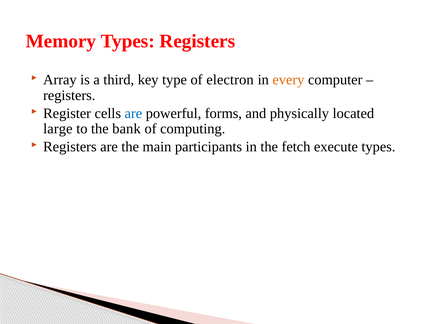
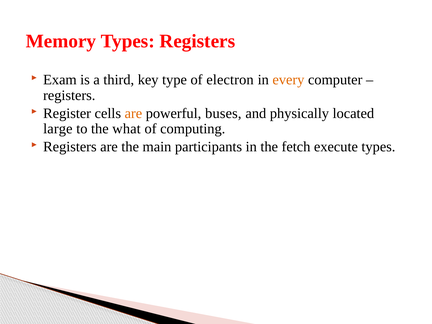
Array: Array -> Exam (60, 80)
are colour: blue -> orange (133, 113)
forms: forms -> buses (223, 113)
bank: bank -> what (127, 129)
